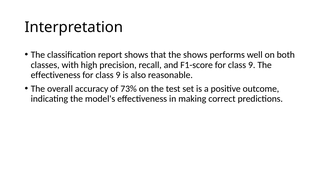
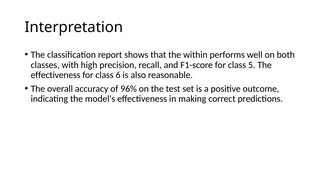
the shows: shows -> within (195, 55)
F1-score for class 9: 9 -> 5 (252, 65)
9: 9 -> 6 (118, 75)
73%: 73% -> 96% (129, 89)
